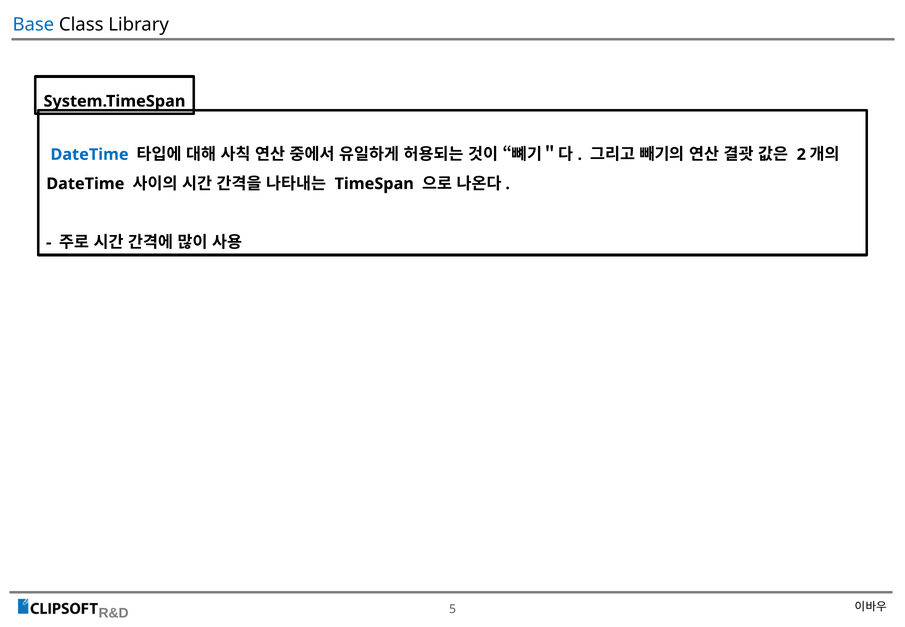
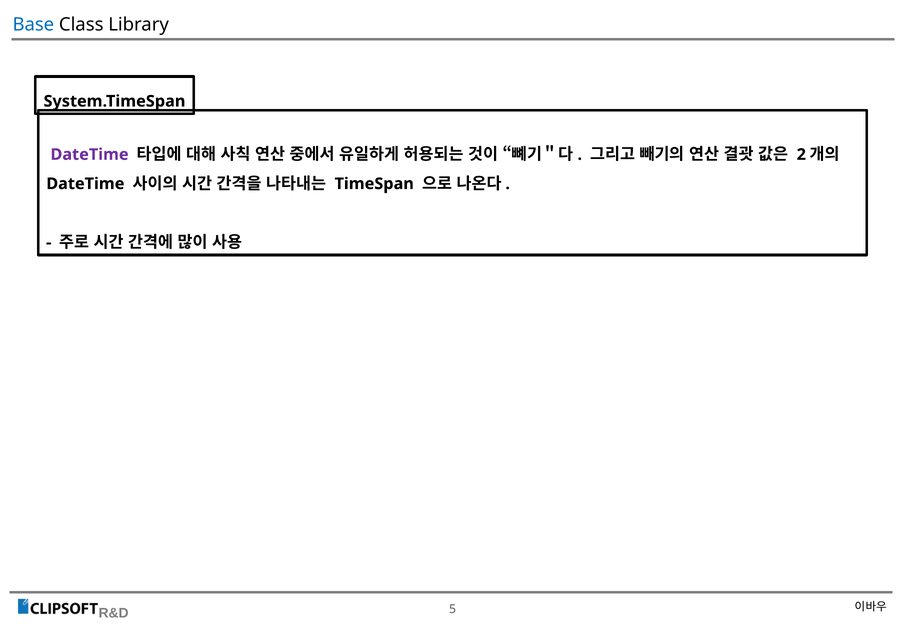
DateTime colour: blue -> purple (90, 154)
